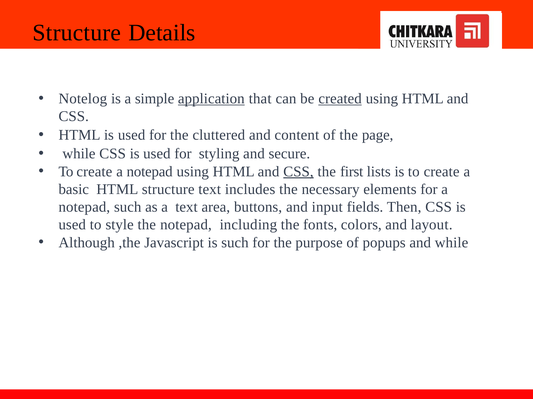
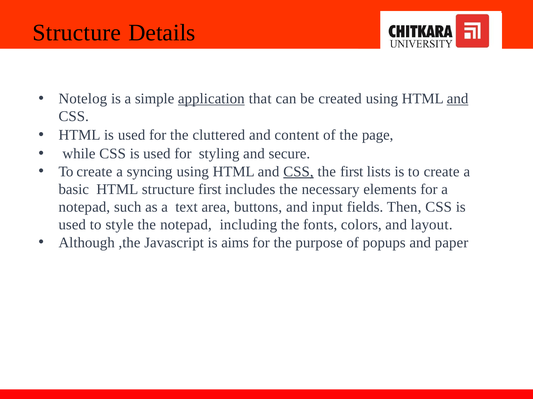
created underline: present -> none (340, 99)
and underline: none -> present (458, 99)
create a notepad: notepad -> syncing (150, 172)
structure text: text -> first (210, 190)
is such: such -> aims (235, 243)
and while: while -> paper (452, 243)
